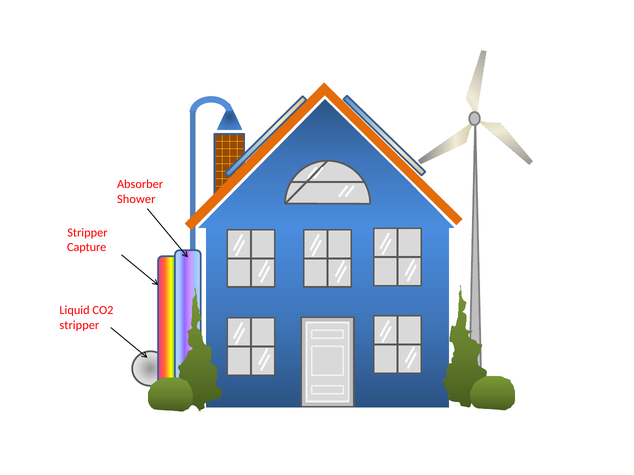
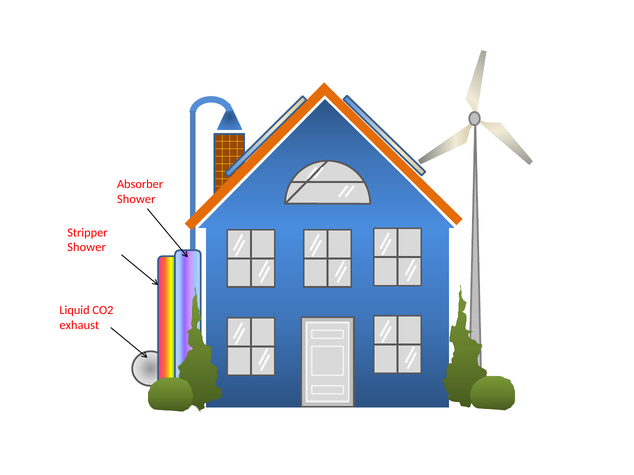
Capture: Capture -> Shower (87, 248)
stripper: stripper -> exhaust (79, 326)
